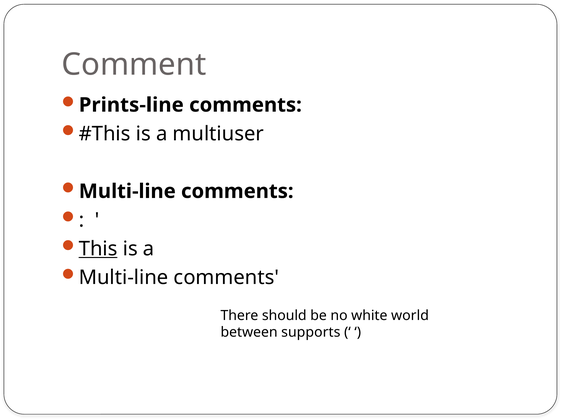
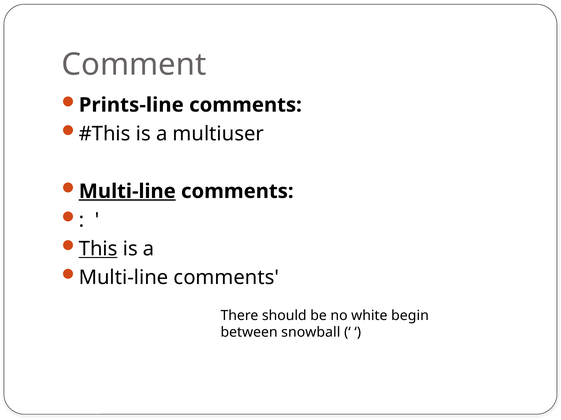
Multi-line underline: none -> present (127, 192)
world: world -> begin (410, 316)
supports: supports -> snowball (311, 333)
